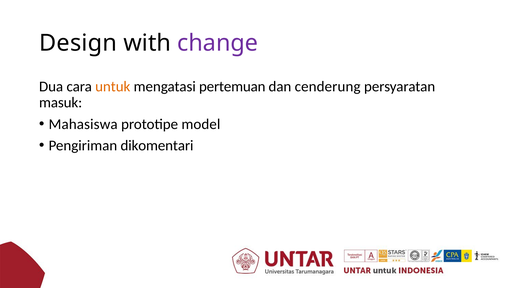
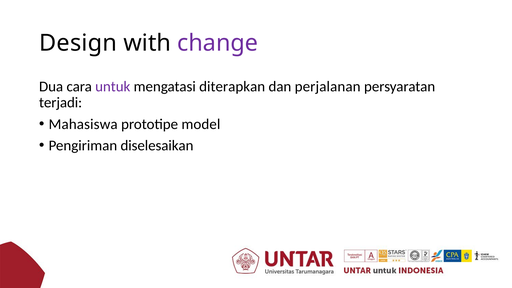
untuk colour: orange -> purple (113, 87)
pertemuan: pertemuan -> diterapkan (232, 87)
cenderung: cenderung -> perjalanan (328, 87)
masuk: masuk -> terjadi (61, 103)
dikomentari: dikomentari -> diselesaikan (157, 146)
